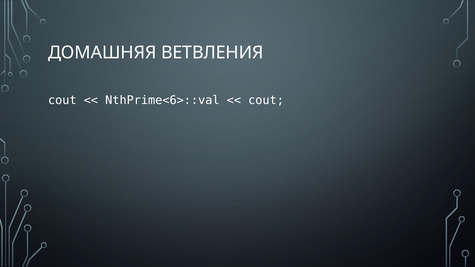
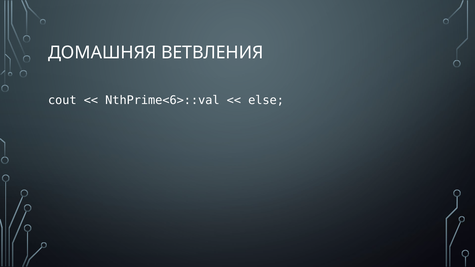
cout: cout -> else (266, 100)
